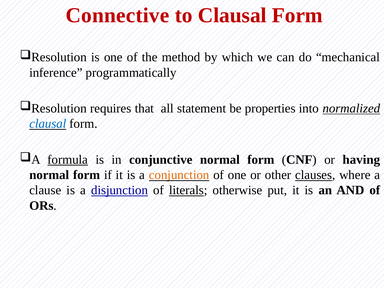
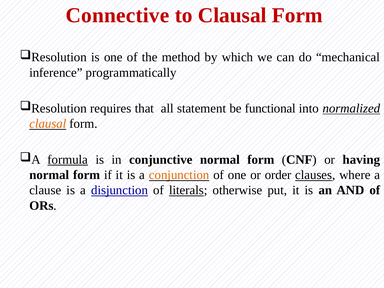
properties: properties -> functional (270, 108)
clausal colour: blue -> orange (48, 124)
other: other -> order (278, 175)
